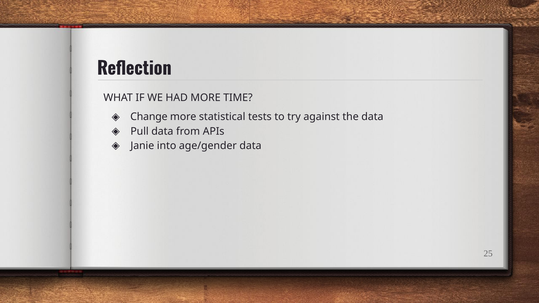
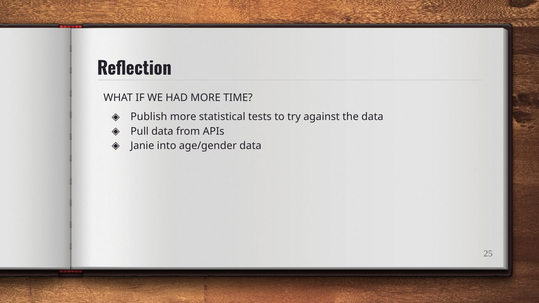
Change: Change -> Publish (149, 117)
